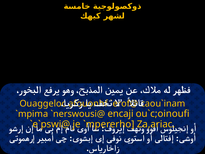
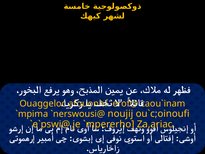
encaji: encaji -> noujij (120, 114)
